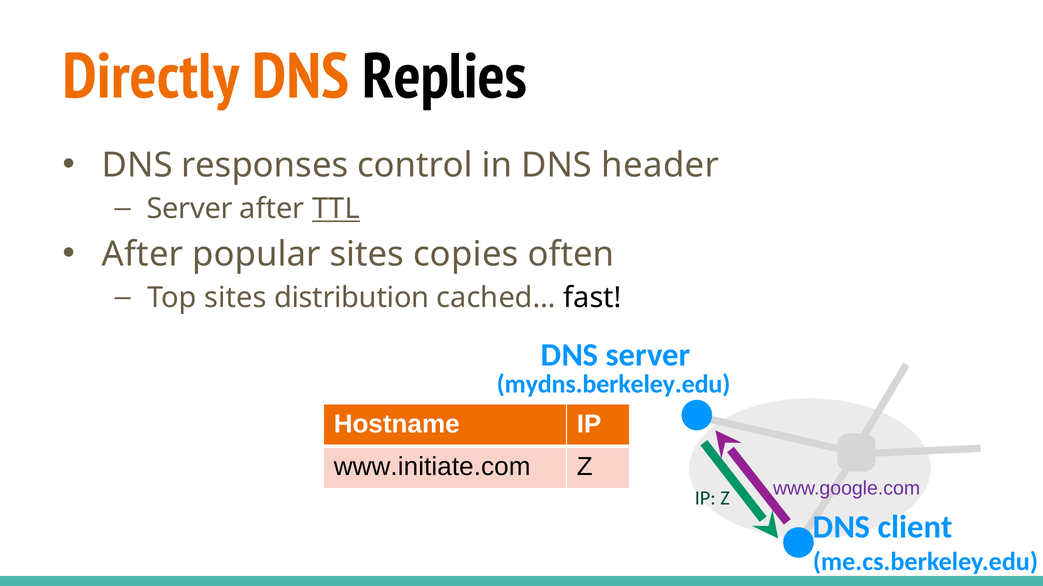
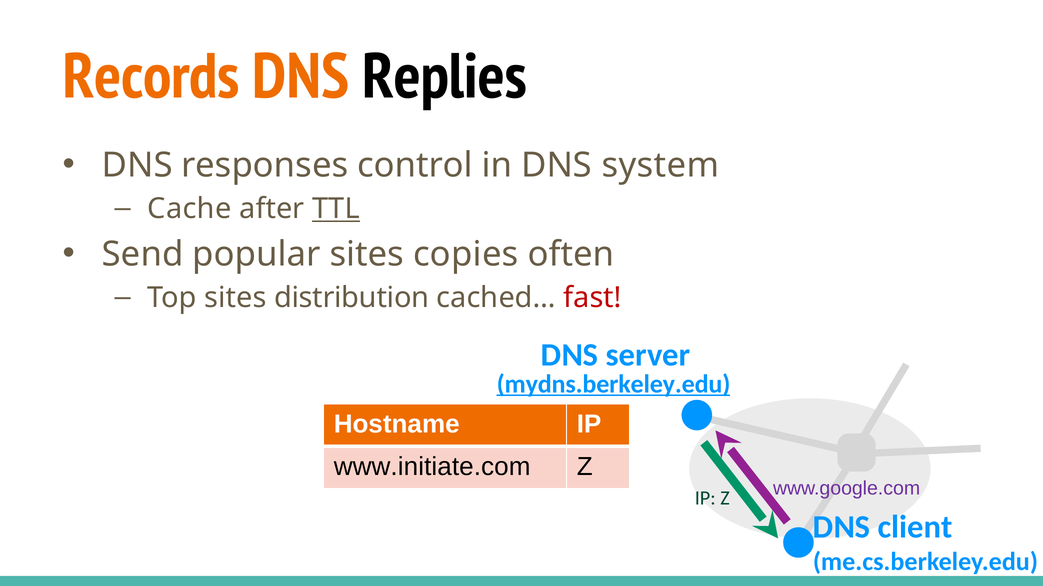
Directly: Directly -> Records (151, 77)
header: header -> system (660, 165)
Server: Server -> Cache (189, 209)
After: After -> Send (143, 255)
fast colour: black -> red (593, 298)
mydns.berkeley.edu underline: none -> present (614, 384)
